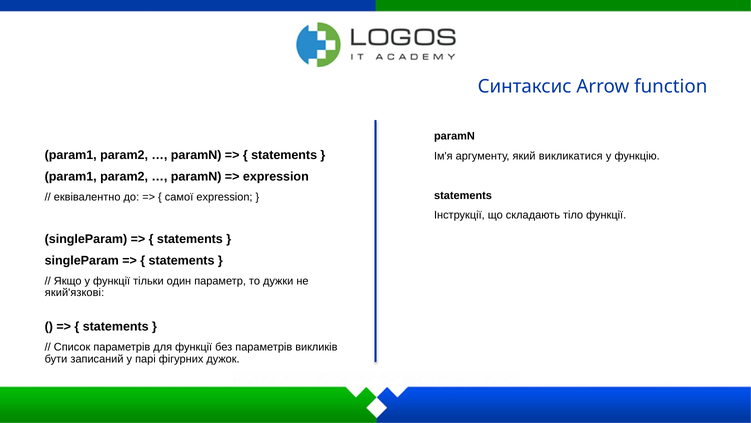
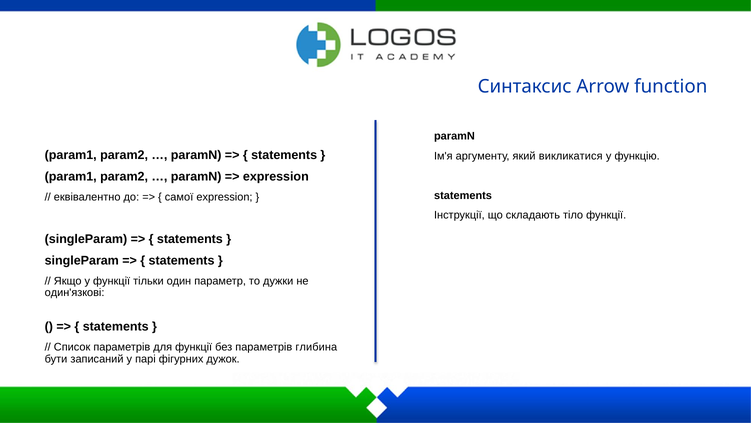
який'язкові: який'язкові -> один'язкові (75, 292)
викликів: викликів -> глибина (316, 347)
